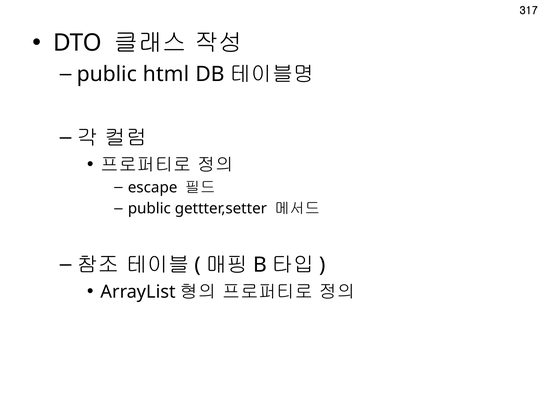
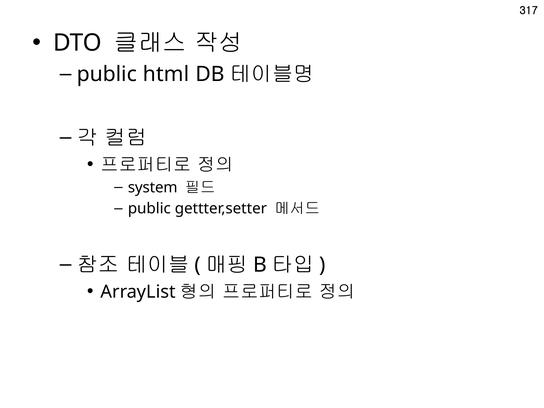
escape: escape -> system (153, 187)
